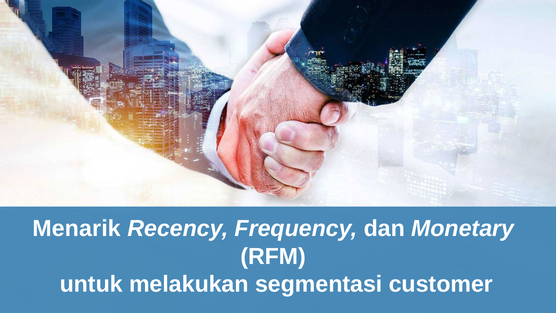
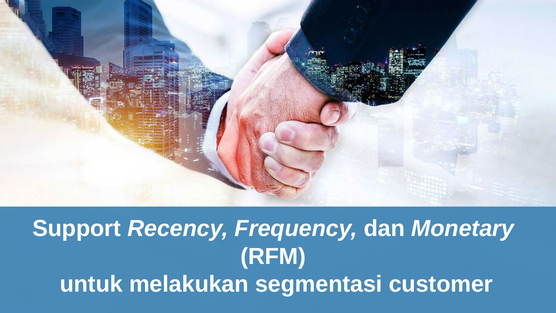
Menarik: Menarik -> Support (77, 228)
